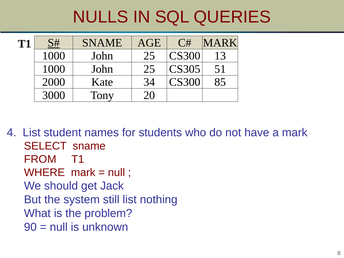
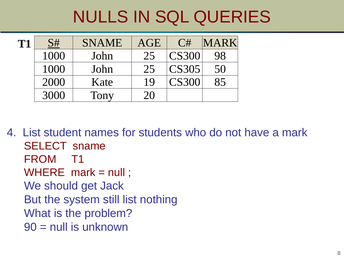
13: 13 -> 98 (220, 56)
51: 51 -> 50 (220, 69)
34: 34 -> 19 (149, 82)
